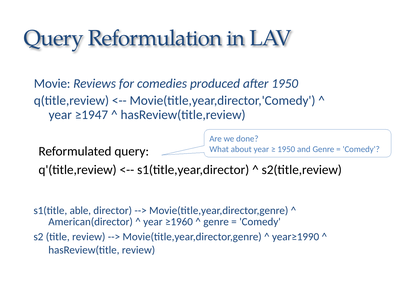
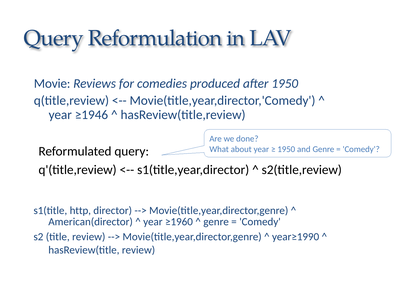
≥1947: ≥1947 -> ≥1946 (91, 115)
able: able -> http (80, 211)
